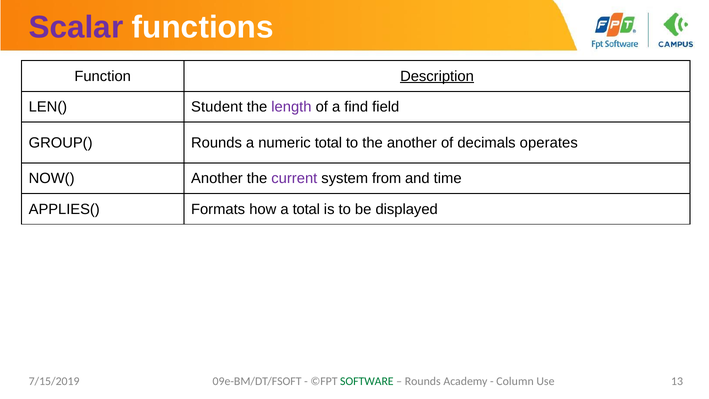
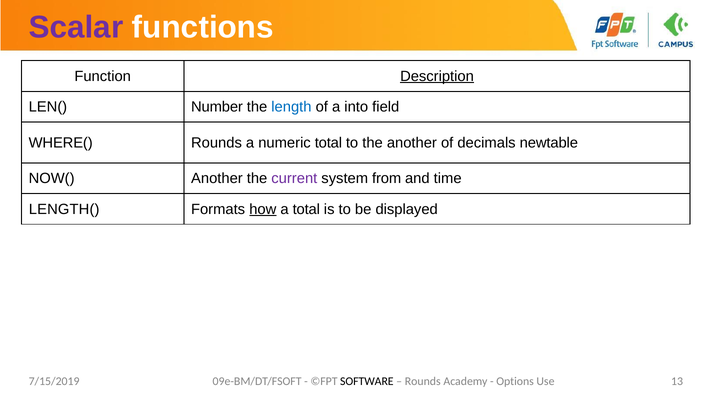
Student: Student -> Number (217, 107)
length colour: purple -> blue (291, 107)
find: find -> into (356, 107)
GROUP(: GROUP( -> WHERE( (61, 143)
operates: operates -> newtable (549, 143)
APPLIES(: APPLIES( -> LENGTH( (64, 209)
how underline: none -> present (263, 209)
SOFTWARE colour: green -> black (367, 381)
Column: Column -> Options (515, 381)
